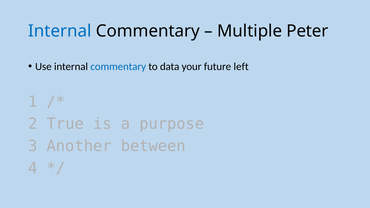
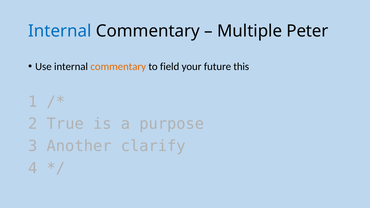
commentary colour: blue -> orange (118, 67)
data: data -> field (170, 67)
left: left -> this (241, 67)
between: between -> clarify (153, 146)
